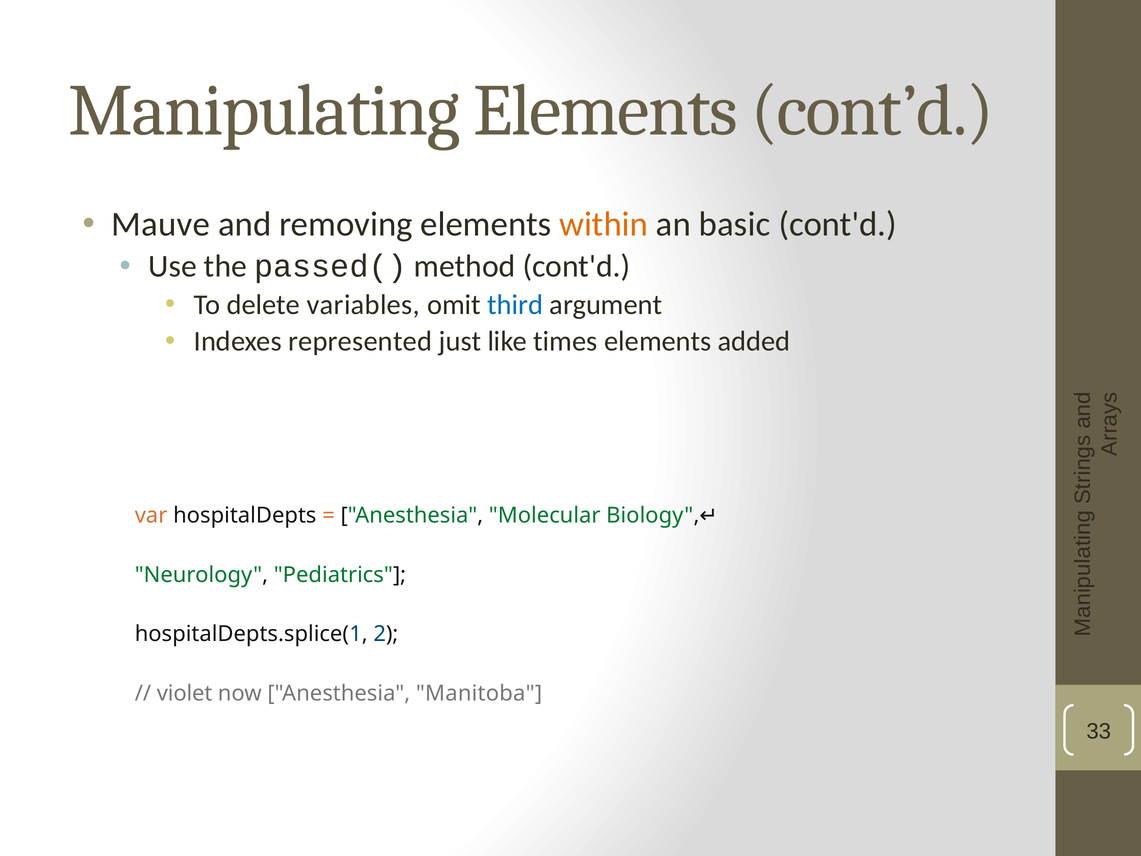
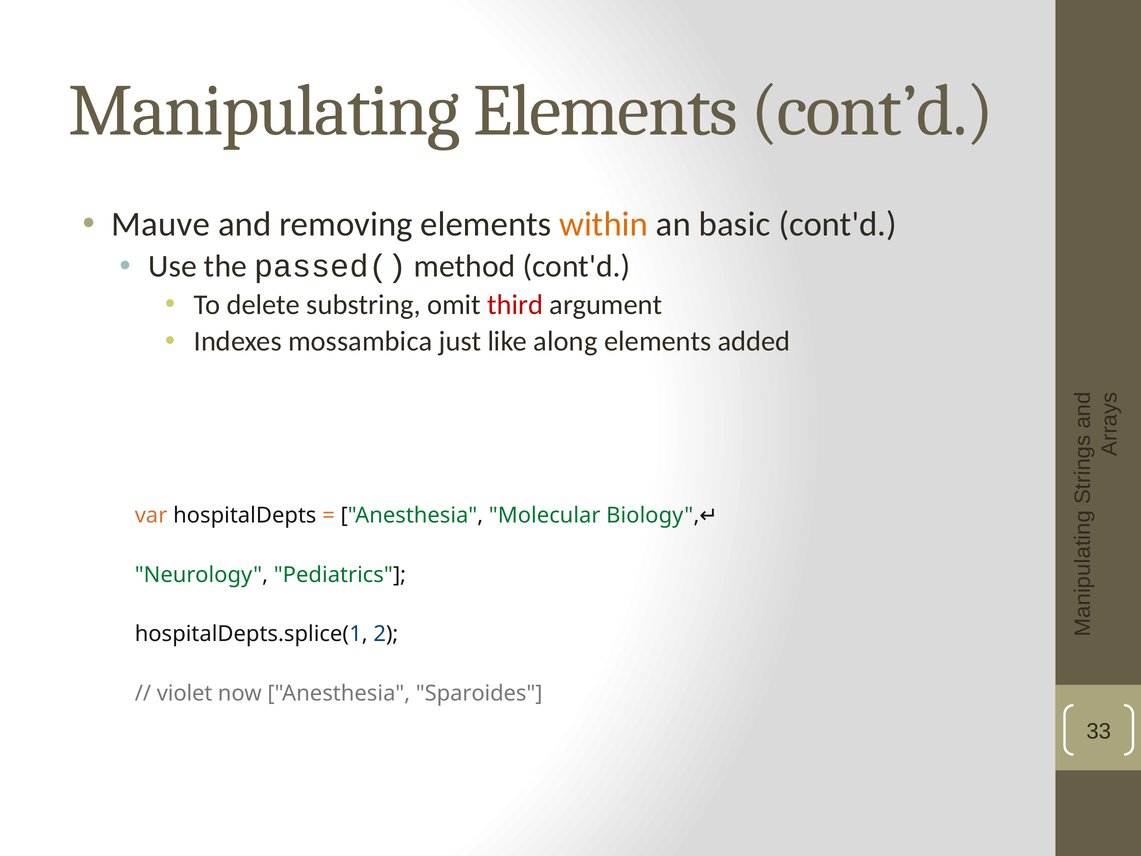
variables: variables -> substring (363, 305)
third colour: blue -> red (515, 305)
represented: represented -> mossambica (360, 341)
times: times -> along (565, 341)
Manitoba: Manitoba -> Sparoides (479, 693)
